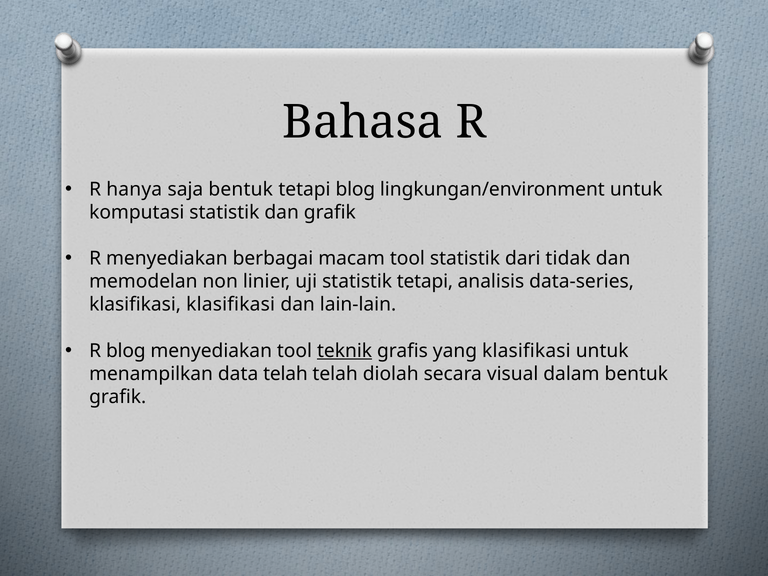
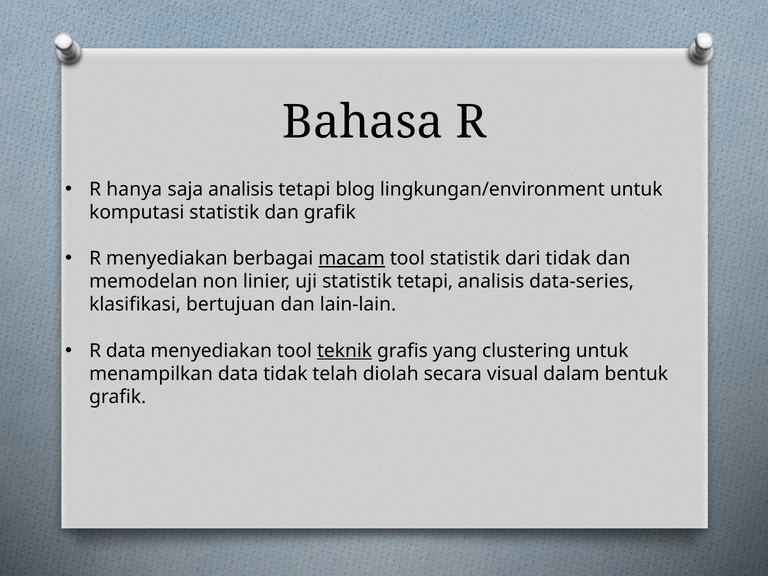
saja bentuk: bentuk -> analisis (241, 189)
macam underline: none -> present (352, 259)
klasifikasi klasifikasi: klasifikasi -> bertujuan (231, 305)
R blog: blog -> data (126, 351)
yang klasifikasi: klasifikasi -> clustering (527, 351)
data telah: telah -> tidak (285, 374)
